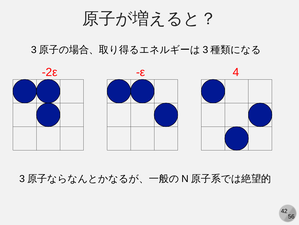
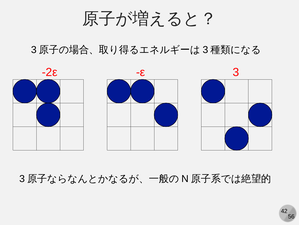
ε 4: 4 -> 3 (236, 72)
